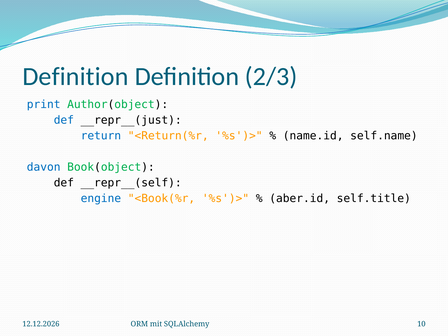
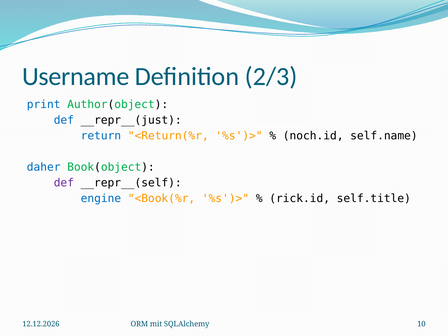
Definition: Definition -> Username (76, 77)
name.id: name.id -> noch.id (313, 136)
davon: davon -> daher (44, 167)
def colour: black -> purple (64, 183)
aber.id: aber.id -> rick.id (300, 199)
